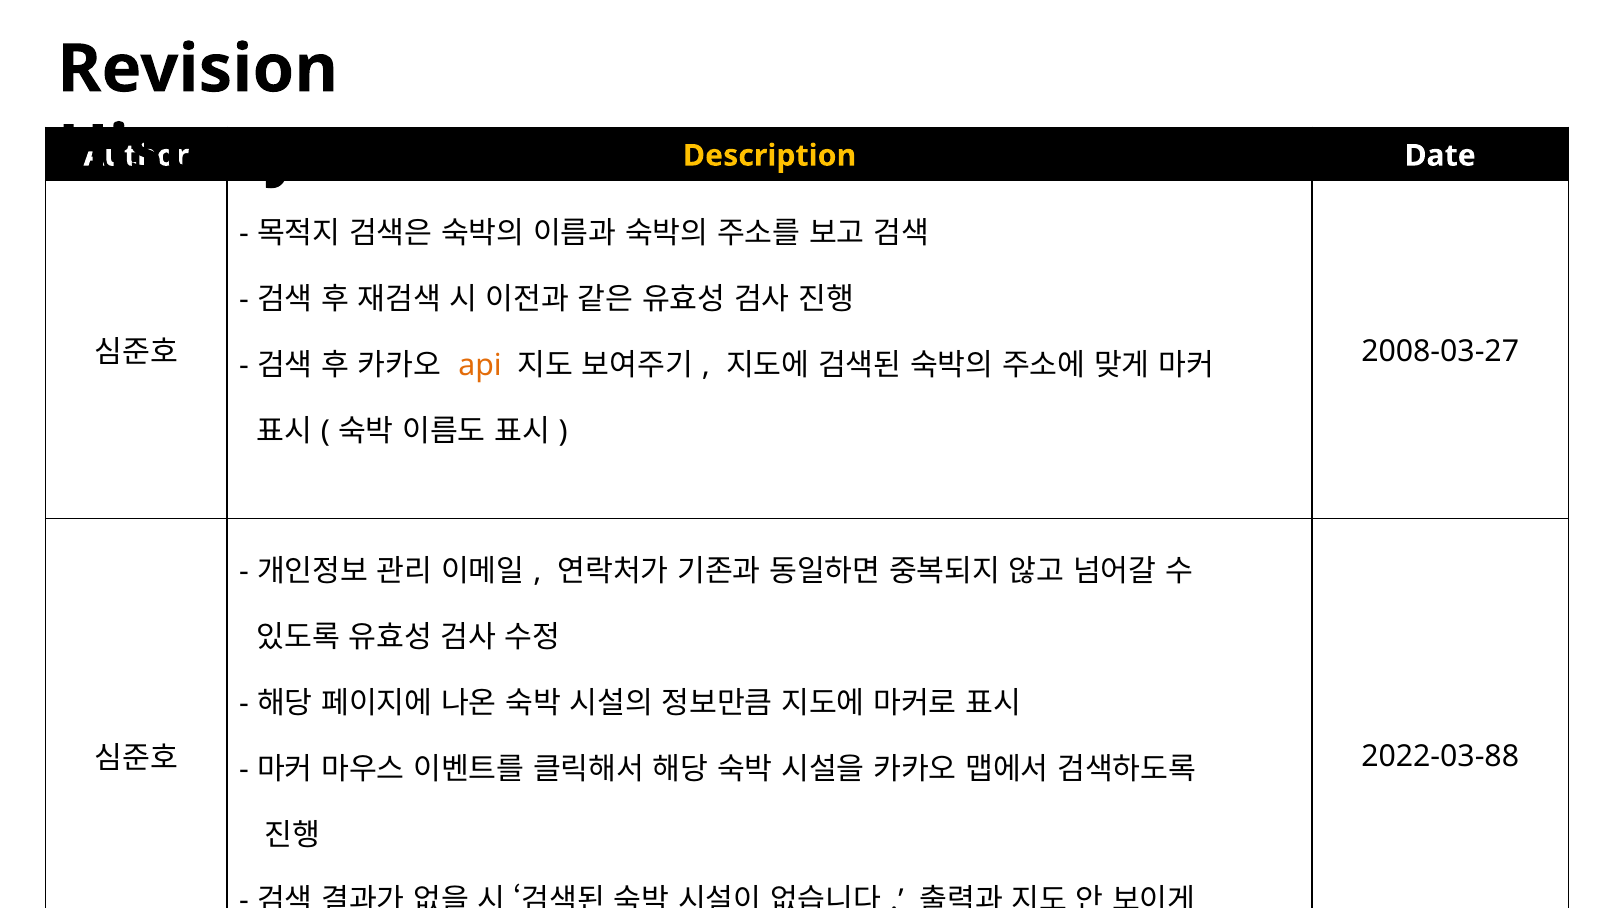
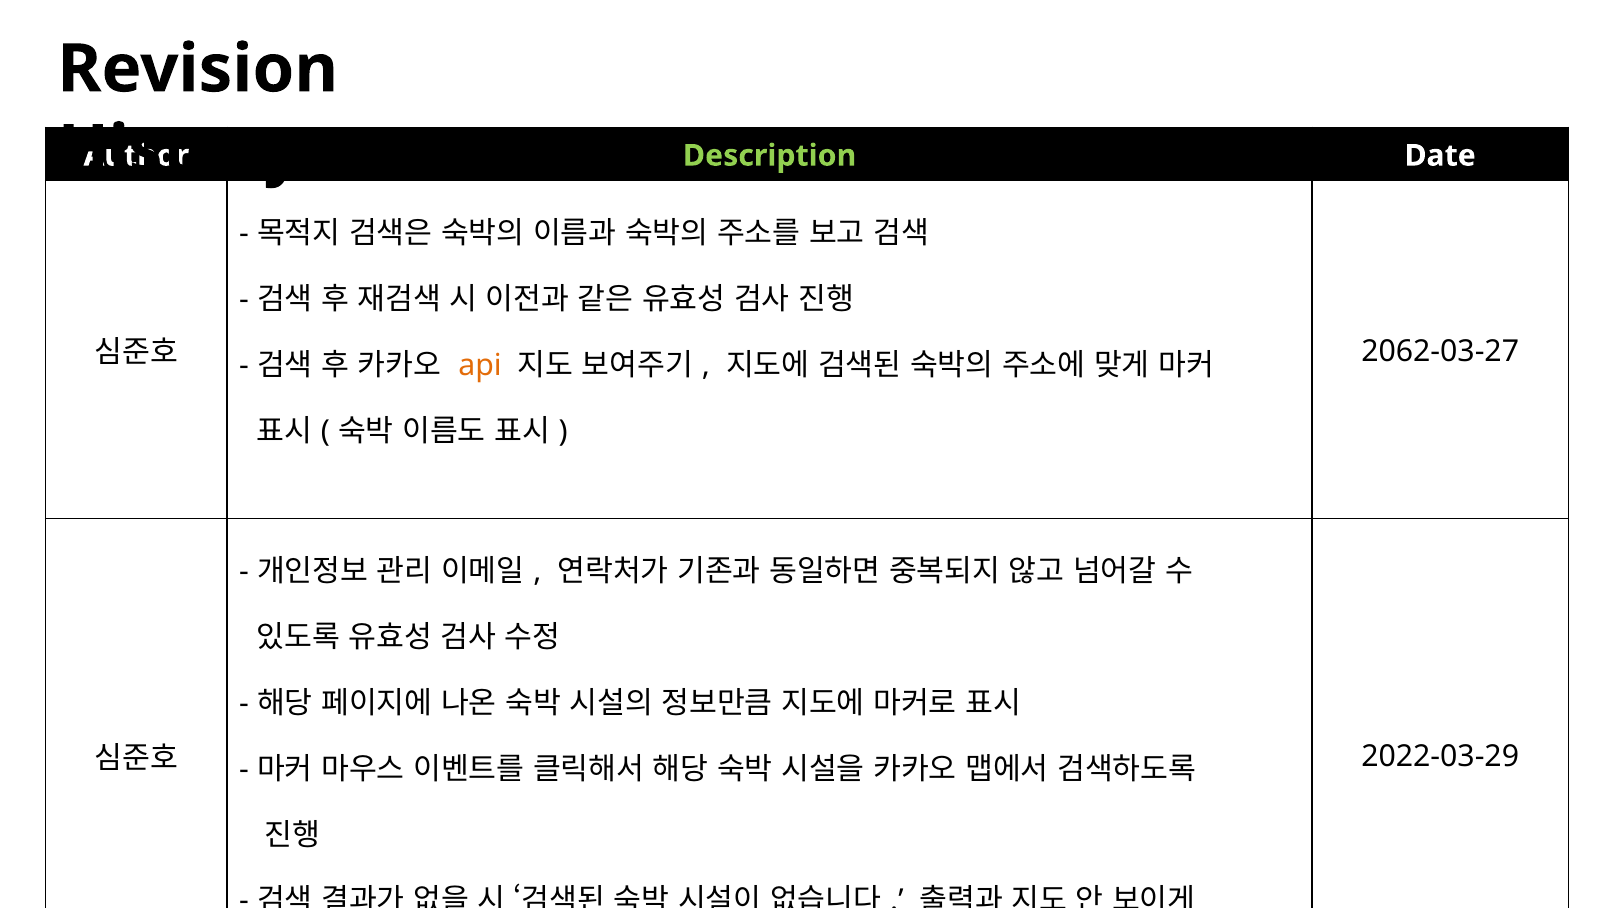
Description colour: yellow -> light green (770, 156)
2008-03-27: 2008-03-27 -> 2062-03-27 (1440, 351)
2022-03-88: 2022-03-88 -> 2022-03-29 (1440, 757)
